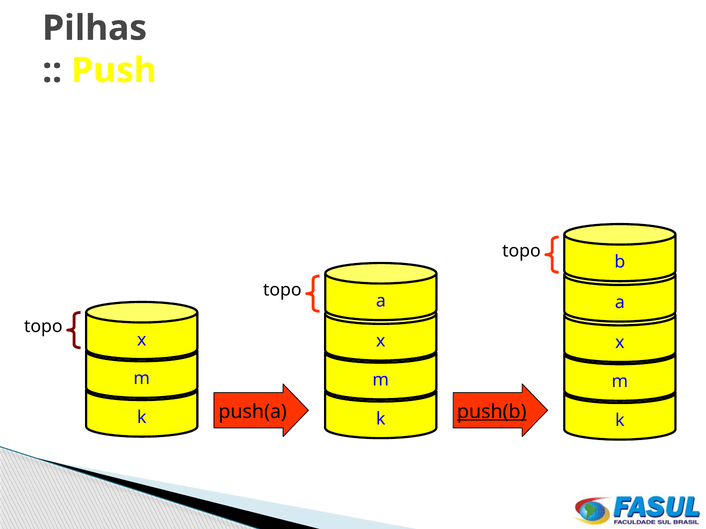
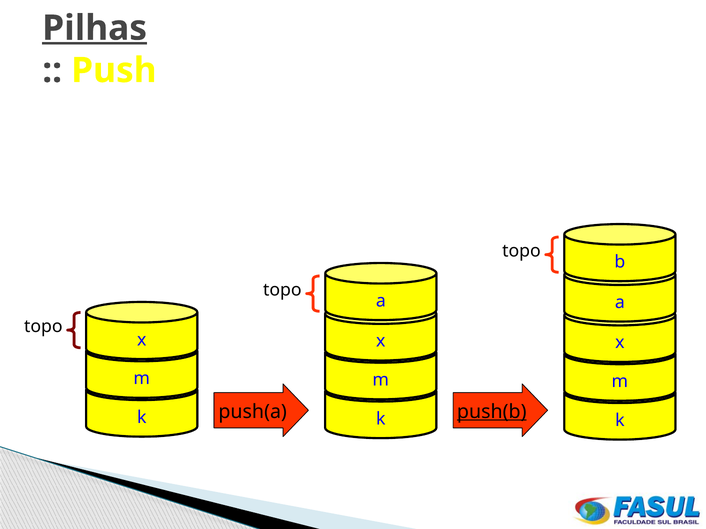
Pilhas underline: none -> present (95, 28)
